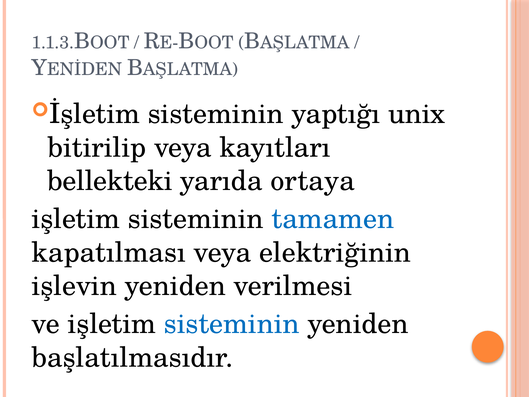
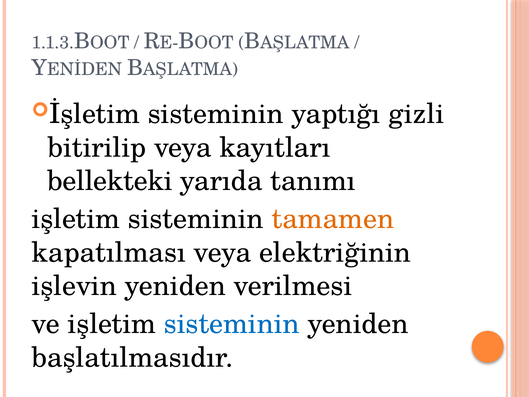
unix: unix -> gizli (416, 114)
ortaya: ortaya -> tanımı (313, 181)
tamamen colour: blue -> orange (333, 219)
